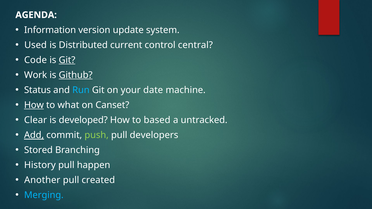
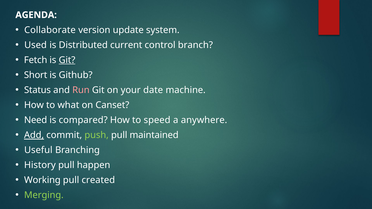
Information: Information -> Collaborate (50, 30)
central: central -> branch (195, 45)
Code: Code -> Fetch (36, 60)
Work: Work -> Short (36, 75)
Github underline: present -> none (76, 75)
Run colour: light blue -> pink (81, 90)
How underline: present -> none (34, 105)
Clear: Clear -> Need (36, 120)
developed: developed -> compared (83, 120)
based: based -> speed (157, 120)
untracked: untracked -> anywhere (204, 120)
developers: developers -> maintained (154, 135)
Stored: Stored -> Useful (38, 150)
Another: Another -> Working (42, 180)
Merging colour: light blue -> light green (44, 195)
